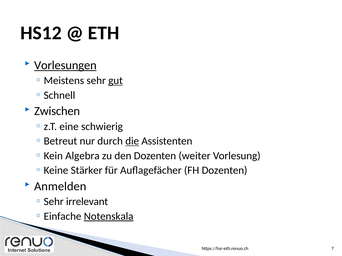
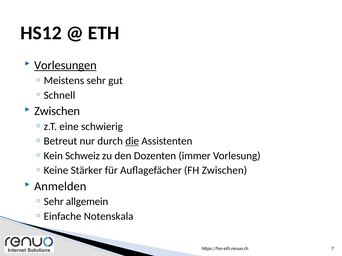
gut underline: present -> none (116, 81)
Algebra: Algebra -> Schweiz (83, 156)
weiter: weiter -> immer (195, 156)
FH Dozenten: Dozenten -> Zwischen (224, 171)
irrelevant: irrelevant -> allgemein (87, 202)
Notenskala underline: present -> none (109, 217)
